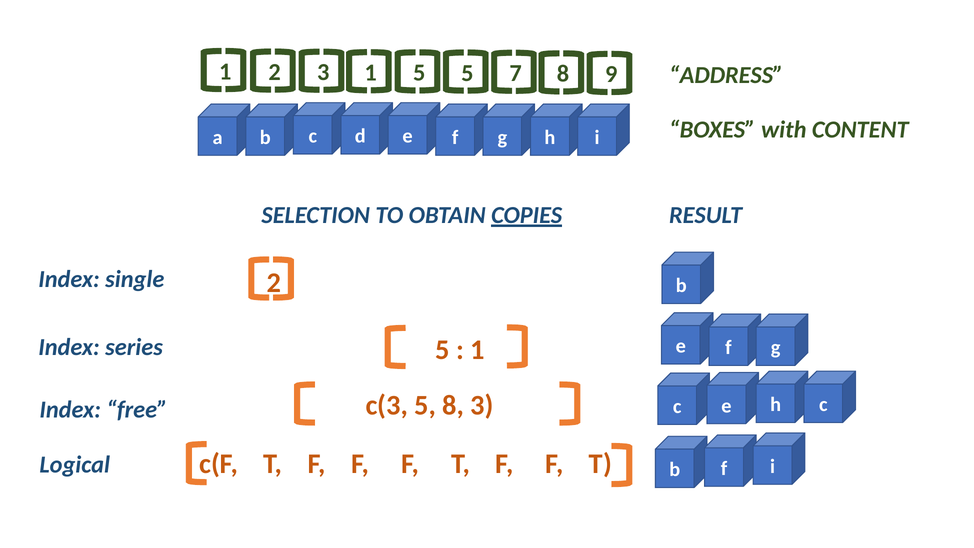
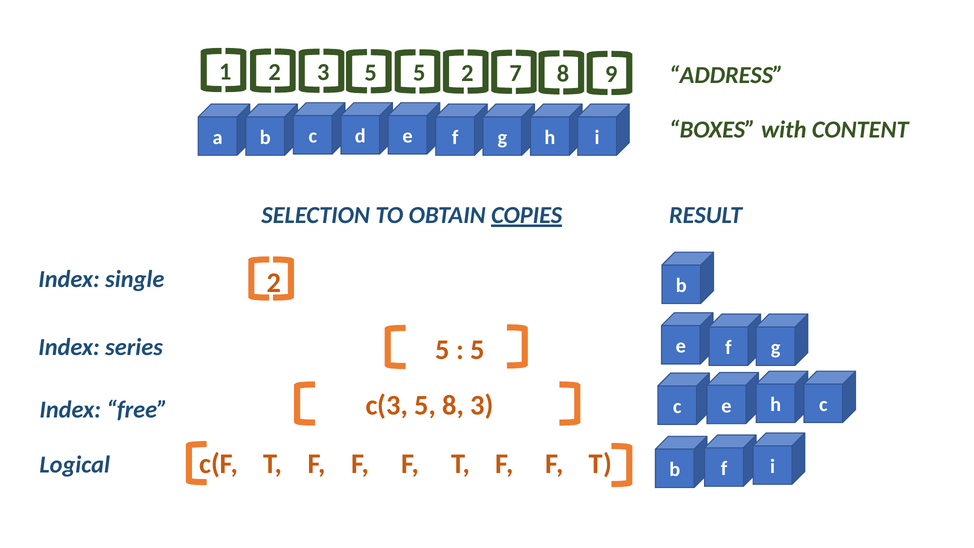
3 1: 1 -> 5 (371, 73)
5 5: 5 -> 2 (467, 73)
1: 1 -> 5 (477, 350)
